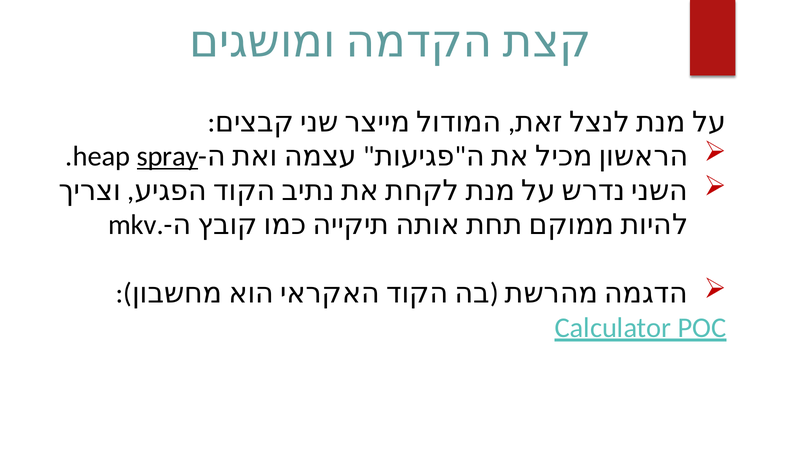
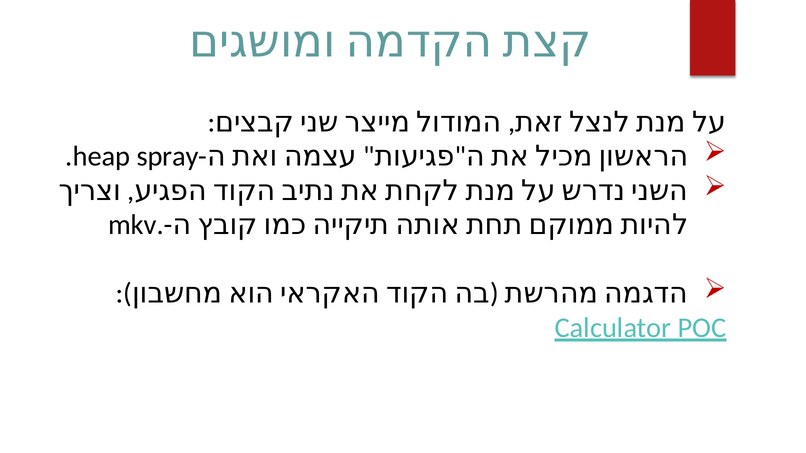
spray underline: present -> none (168, 157)
